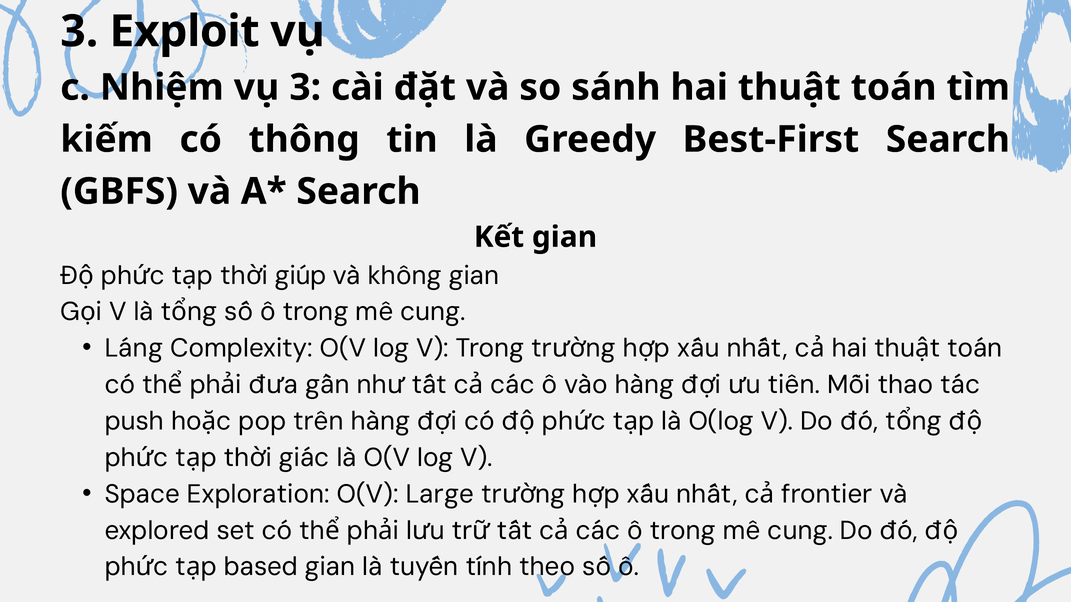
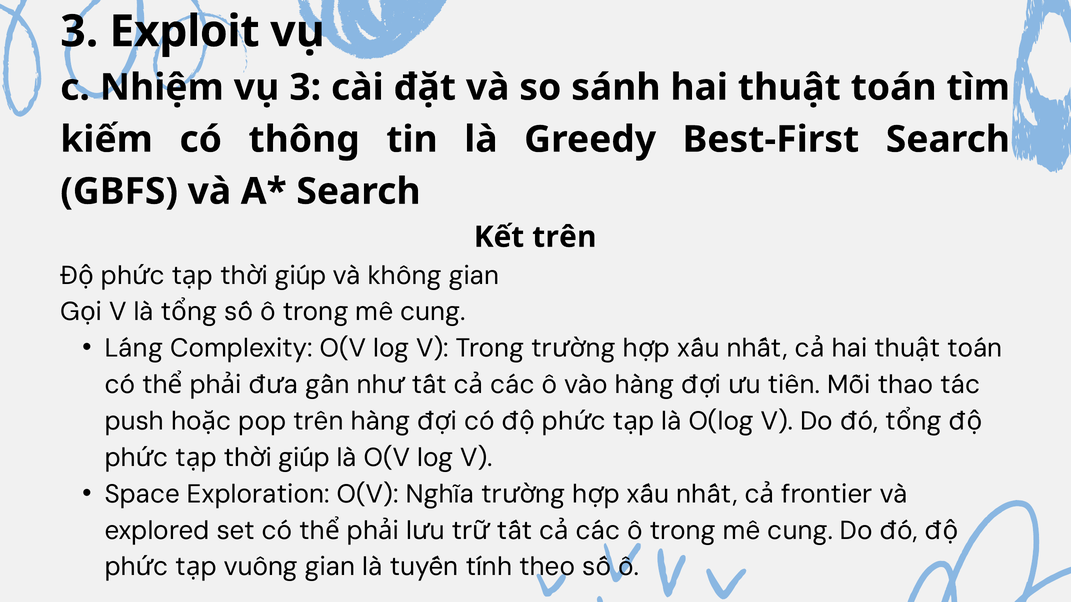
Kết gian: gian -> trên (564, 237)
giác: giác -> giúp (304, 458)
Large: Large -> Nghĩa (440, 494)
based: based -> vuông (261, 567)
